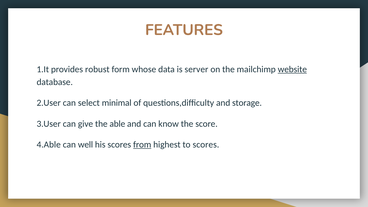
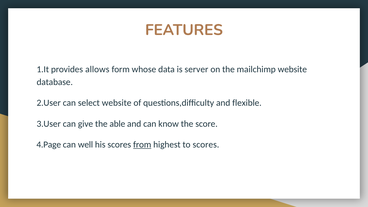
robust: robust -> allows (97, 69)
website underline: present -> none (292, 69)
select minimal: minimal -> website (117, 103)
storage: storage -> flexible (247, 103)
4.Able: 4.Able -> 4.Page (49, 145)
